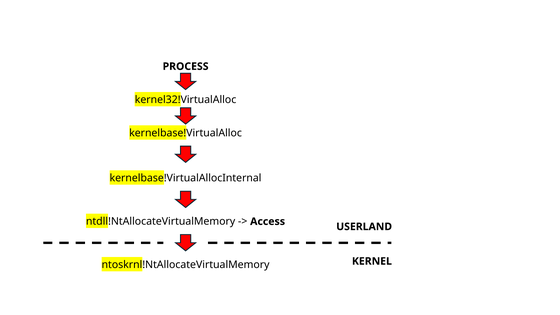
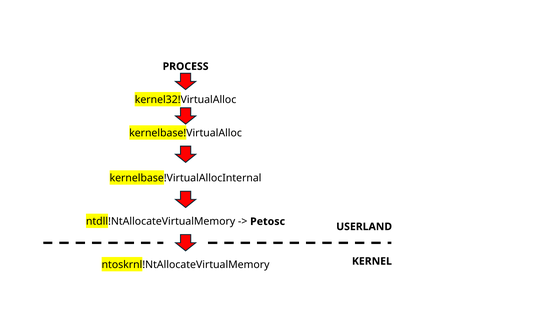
Access: Access -> Petosc (268, 221)
